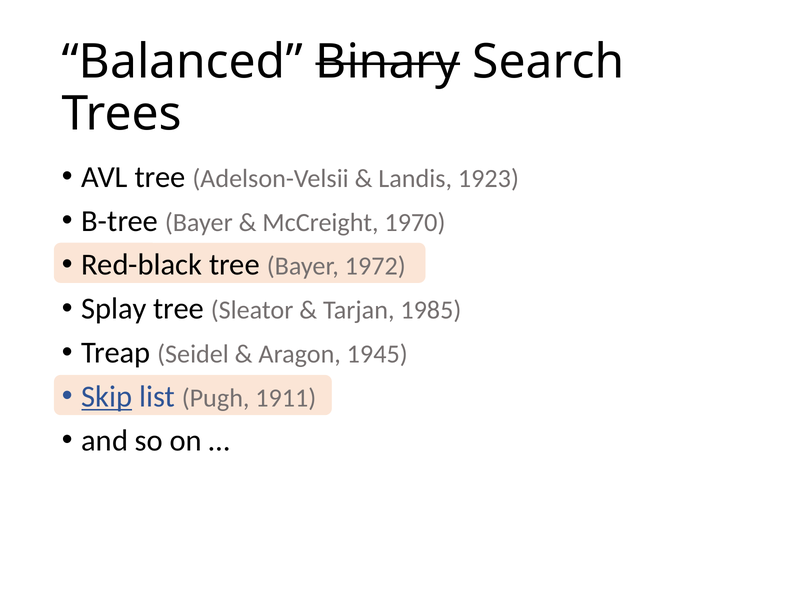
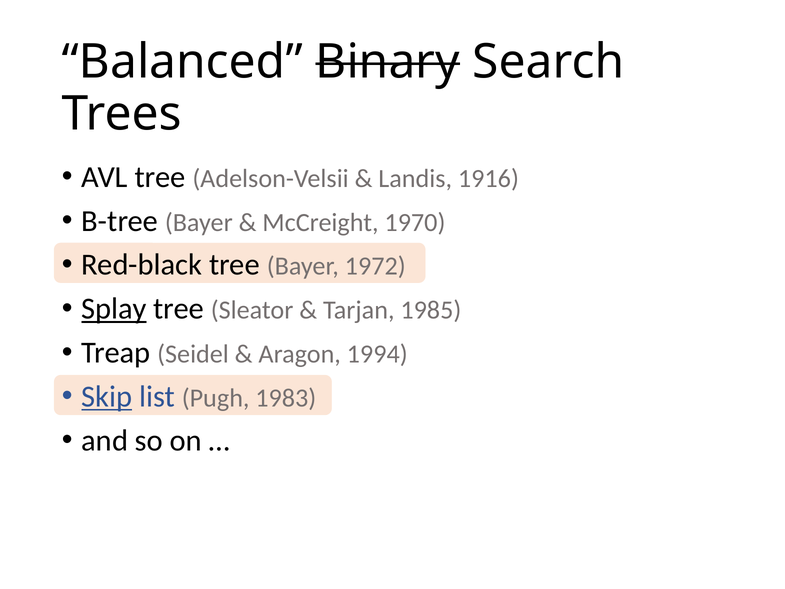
1923: 1923 -> 1916 (488, 178)
Splay underline: none -> present (114, 309)
1945: 1945 -> 1994 (377, 354)
1911: 1911 -> 1983 (286, 398)
